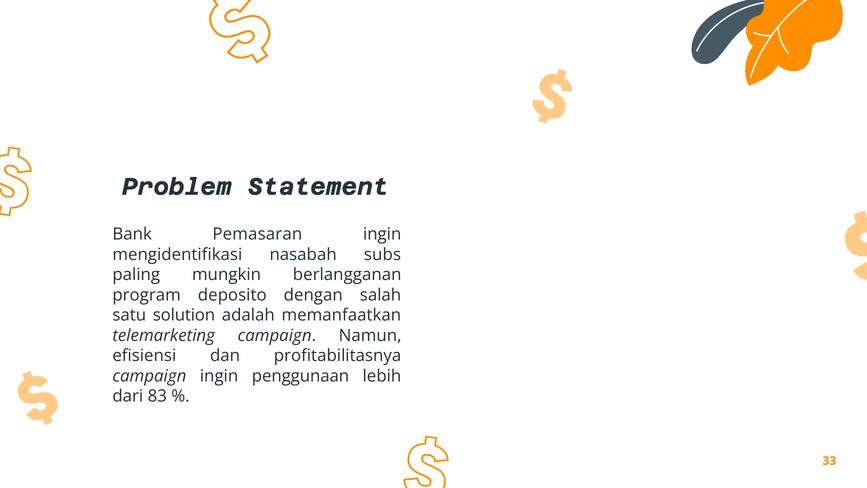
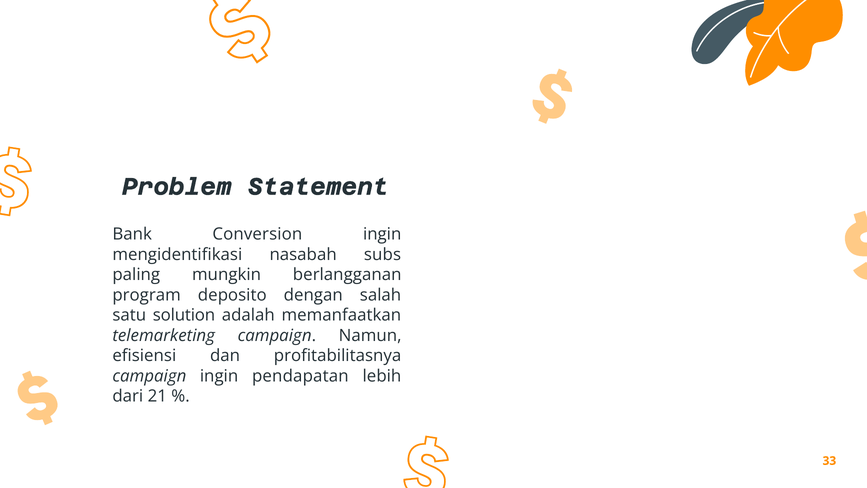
Pemasaran: Pemasaran -> Conversion (257, 234)
penggunaan: penggunaan -> pendapatan (300, 376)
83: 83 -> 21 (157, 396)
